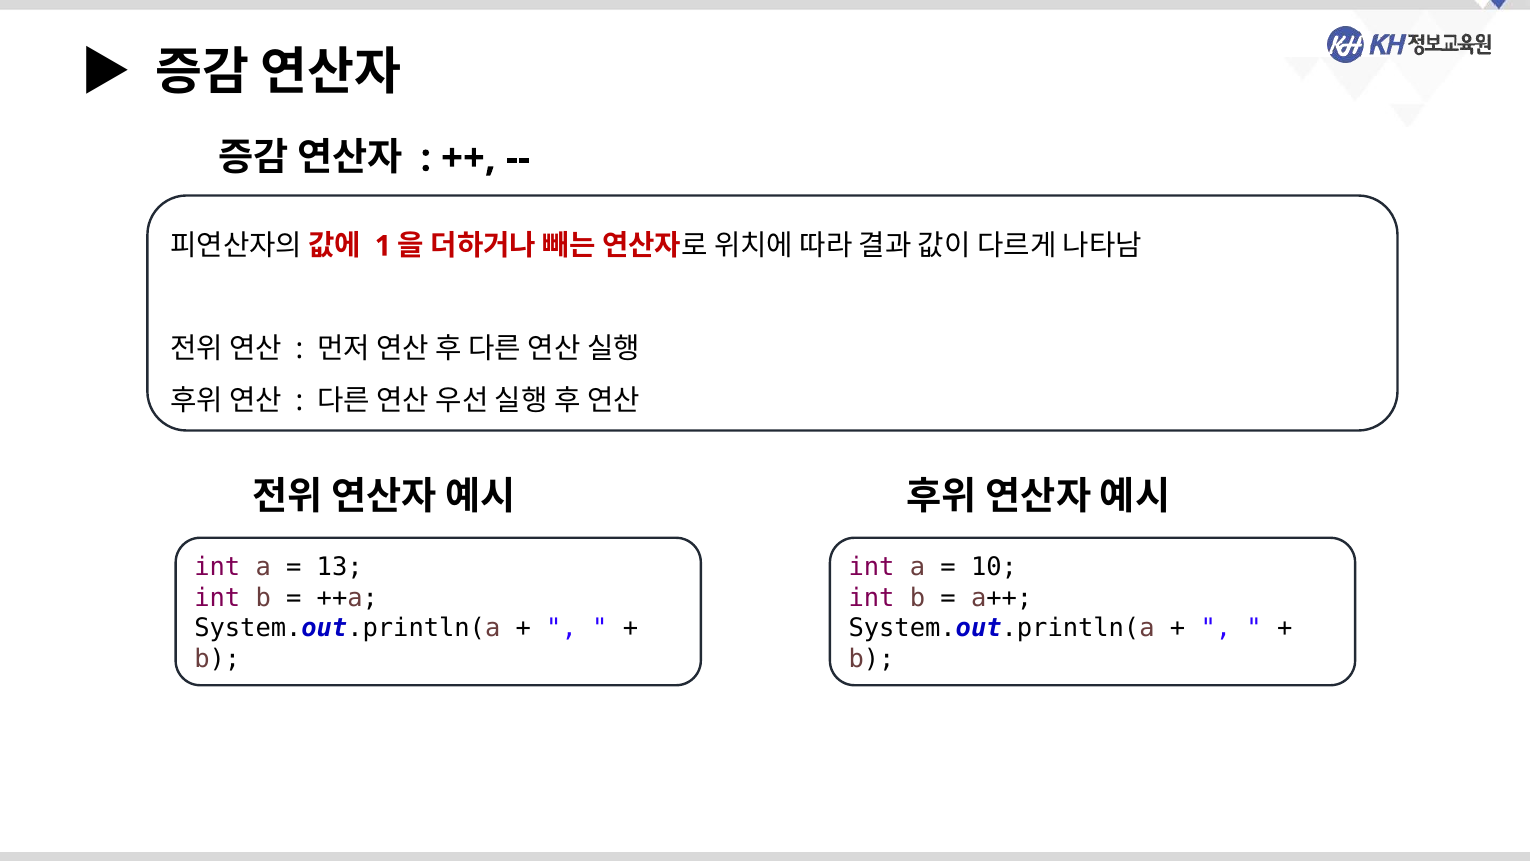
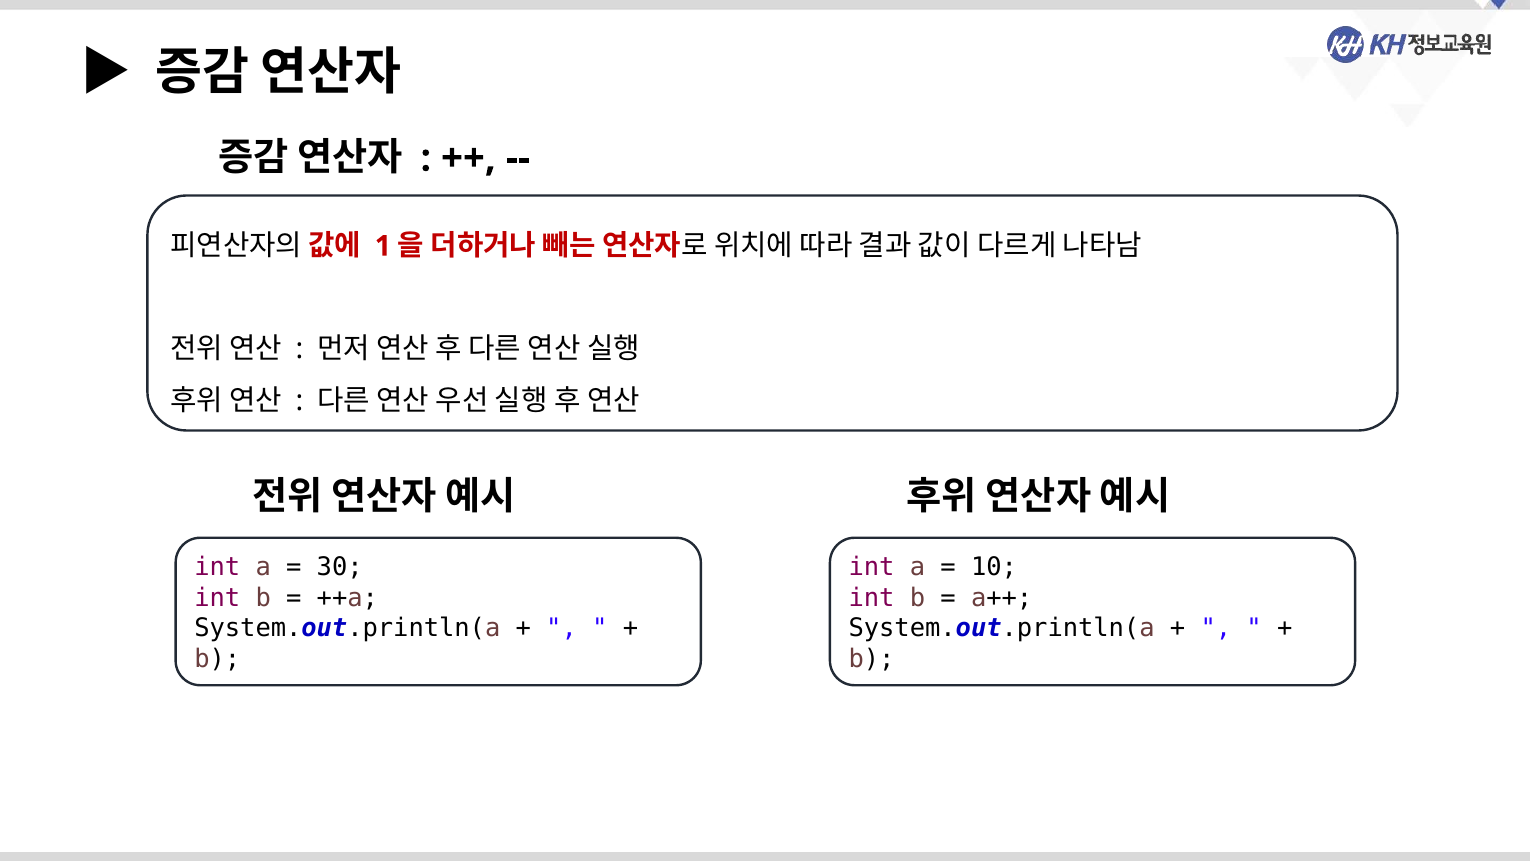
13: 13 -> 30 (340, 567)
